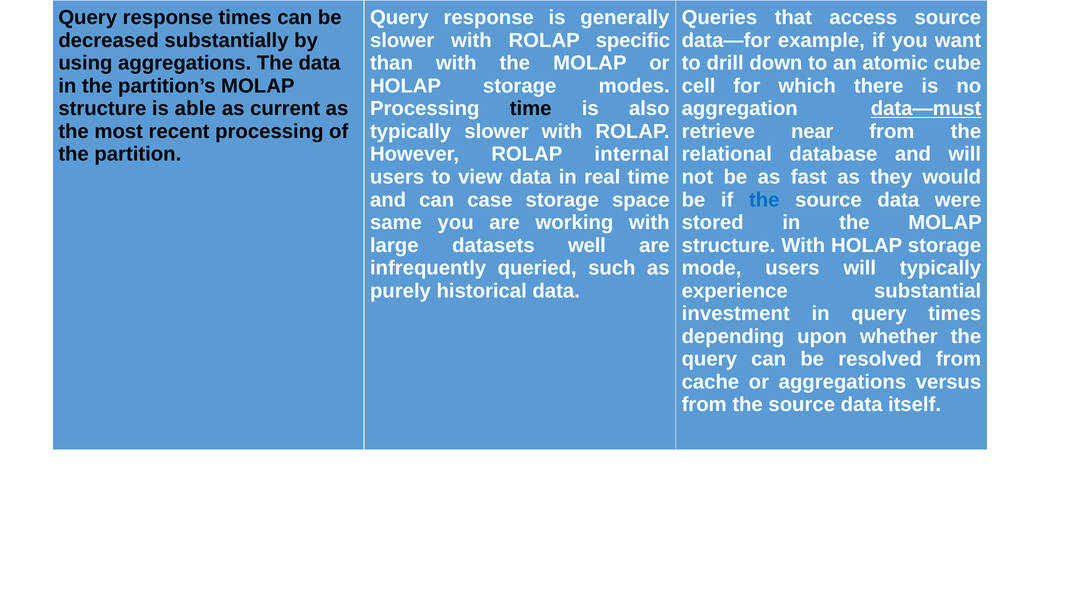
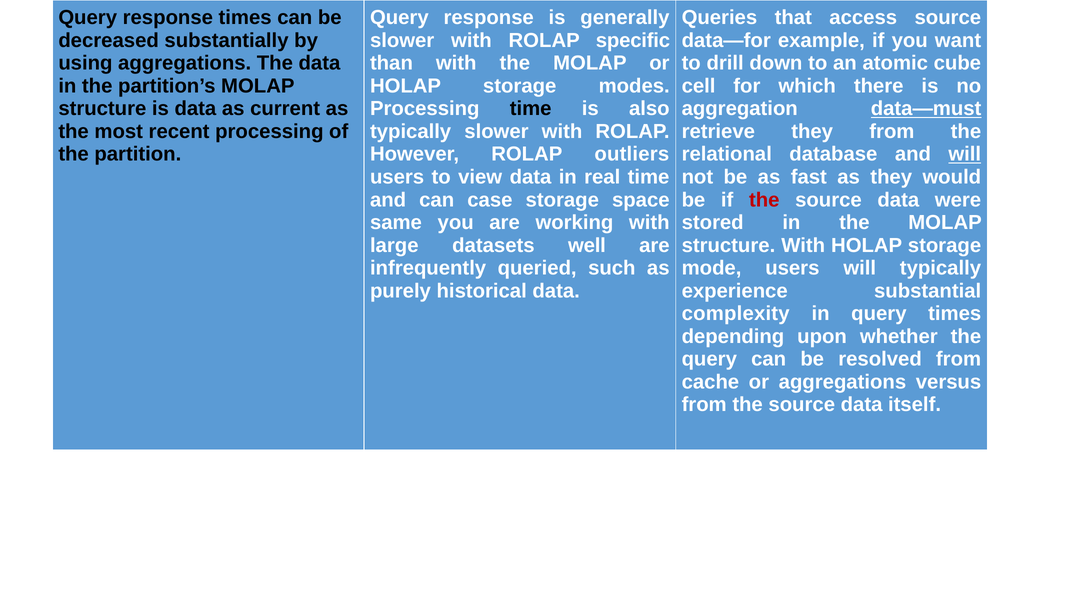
is able: able -> data (195, 109)
retrieve near: near -> they (812, 131)
internal: internal -> outliers (632, 154)
will underline: none -> present (965, 154)
the colour: blue -> red (764, 200)
investment: investment -> complexity (736, 313)
